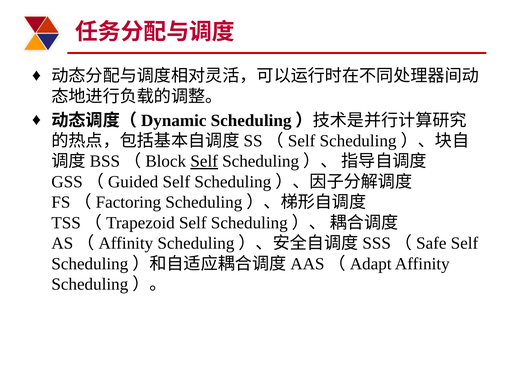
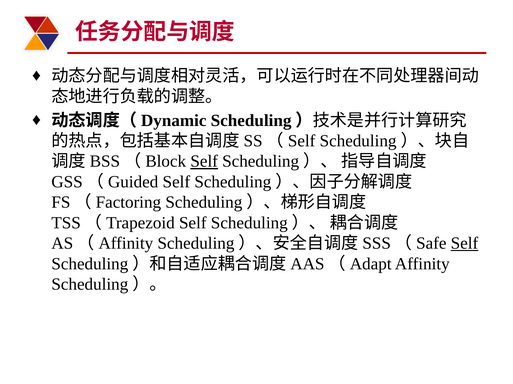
Self underline: none -> present (464, 244)
